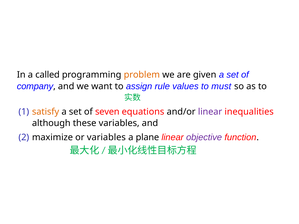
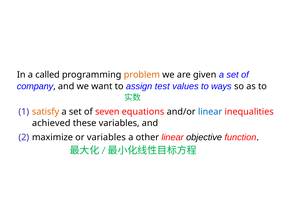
rule: rule -> test (162, 86)
must: must -> ways (221, 86)
linear colour: purple -> blue (210, 112)
although: although -> achieved (51, 123)
plane: plane -> other (147, 138)
objective colour: purple -> black (204, 138)
